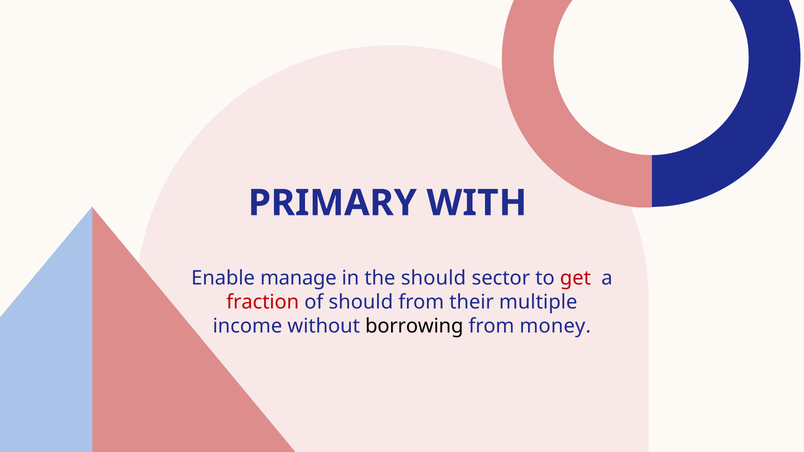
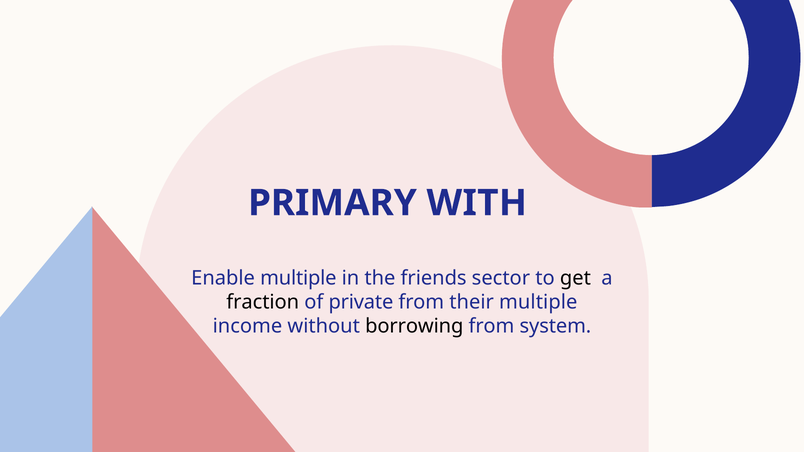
Enable manage: manage -> multiple (298, 278)
the should: should -> friends (434, 278)
get colour: red -> black (575, 278)
fraction colour: red -> black (263, 302)
of should: should -> private (361, 302)
money: money -> system (555, 327)
